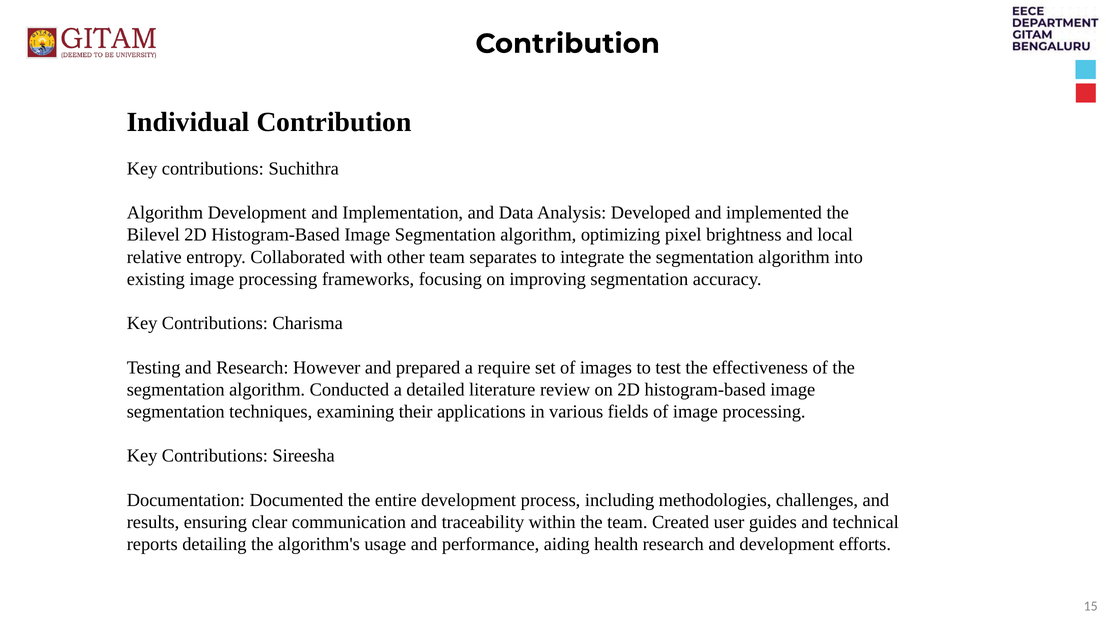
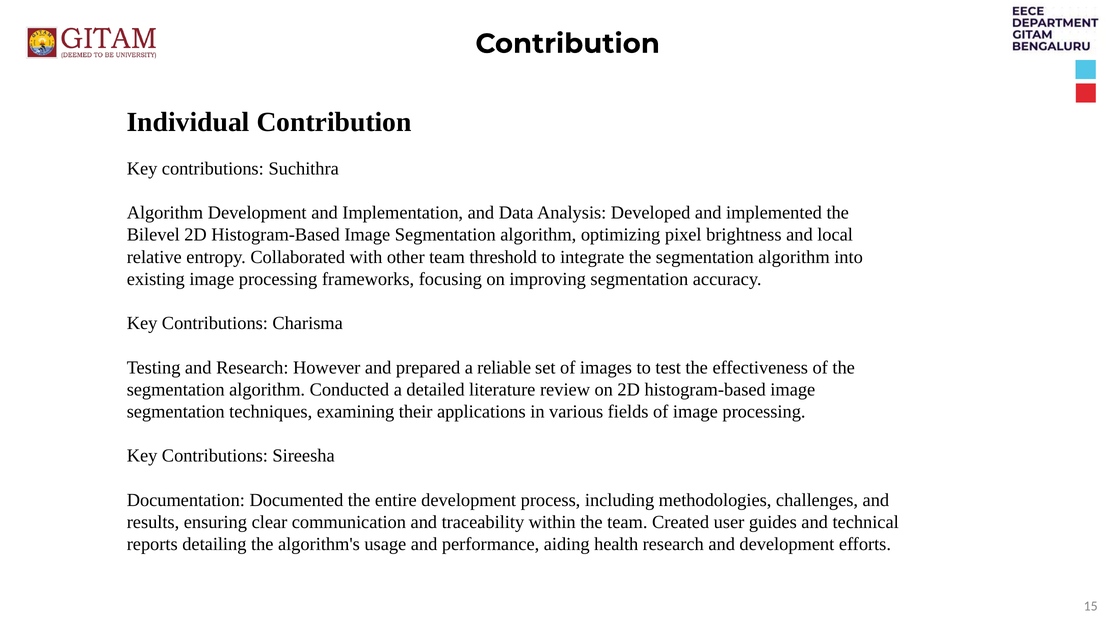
separates: separates -> threshold (503, 257)
require: require -> reliable (504, 368)
